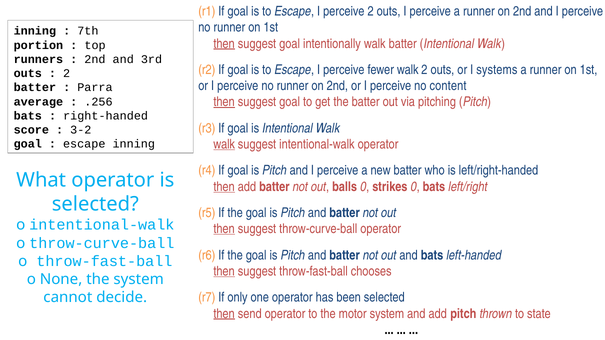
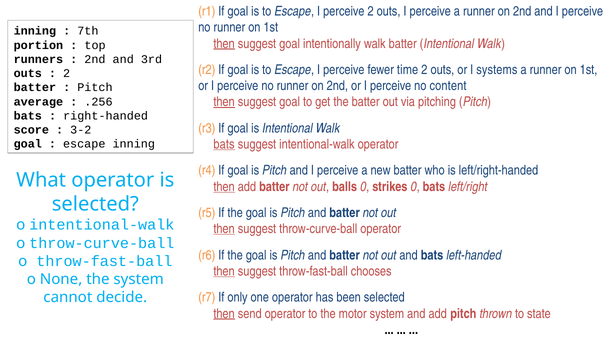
fewer walk: walk -> time (408, 70)
Parra: Parra -> Pitch (95, 88)
walk: walk -> bats (224, 144)
